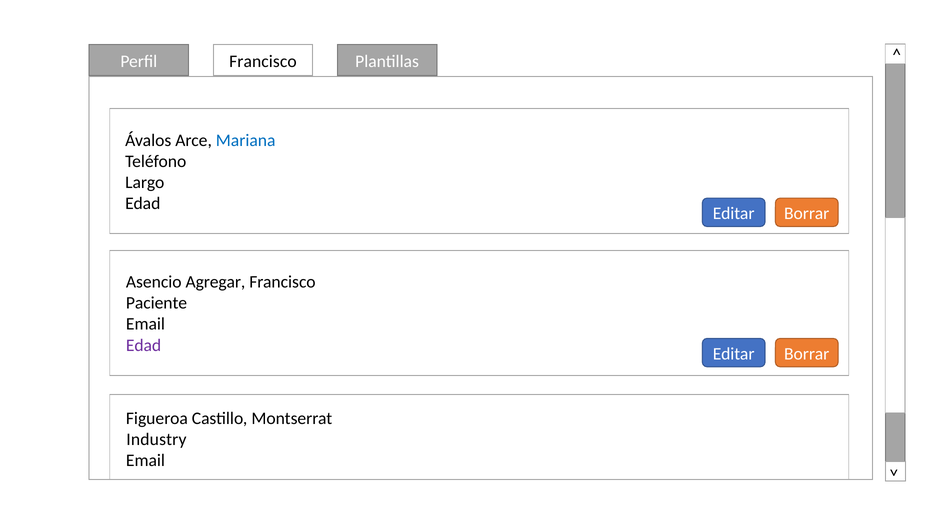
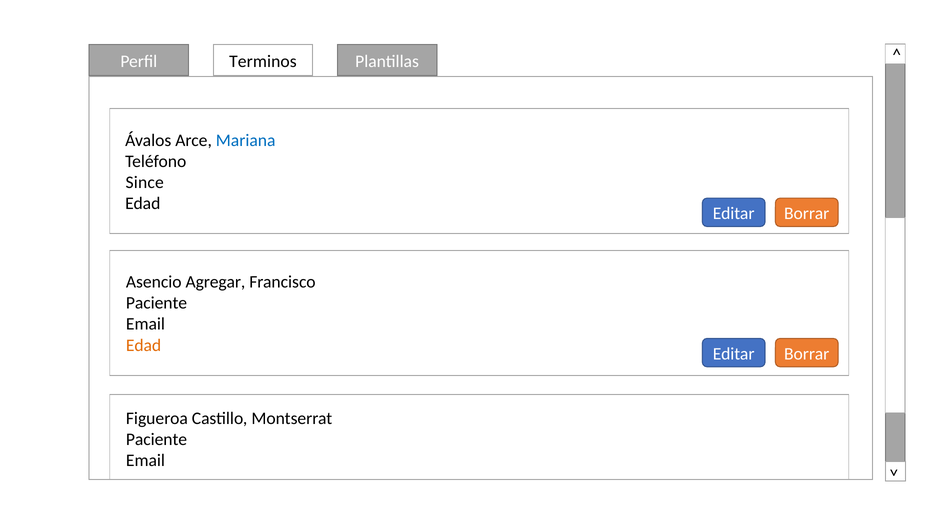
Perfil Francisco: Francisco -> Terminos (263, 61)
Largo: Largo -> Since (145, 182)
Edad colour: purple -> orange (144, 345)
Industry: Industry -> Paciente (157, 439)
